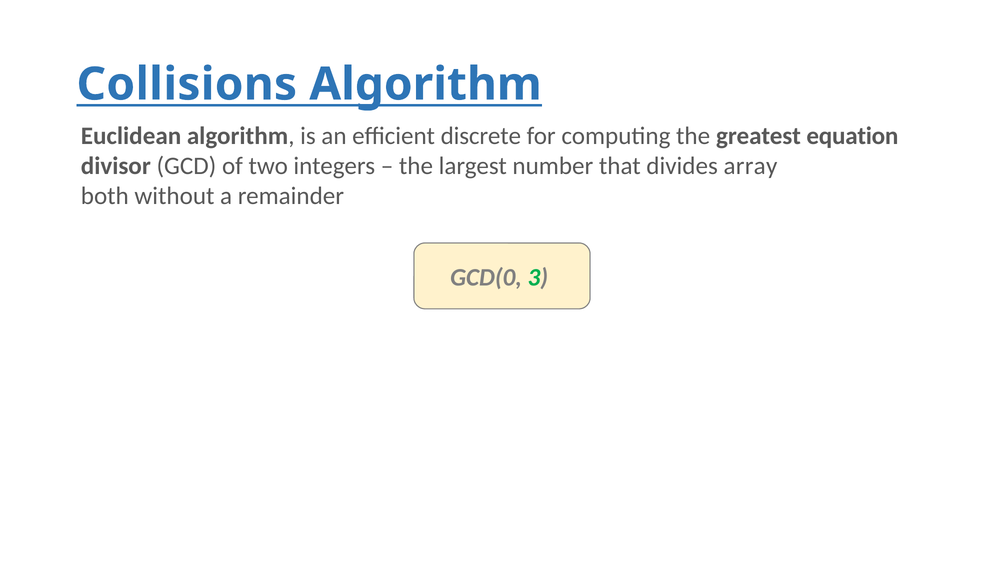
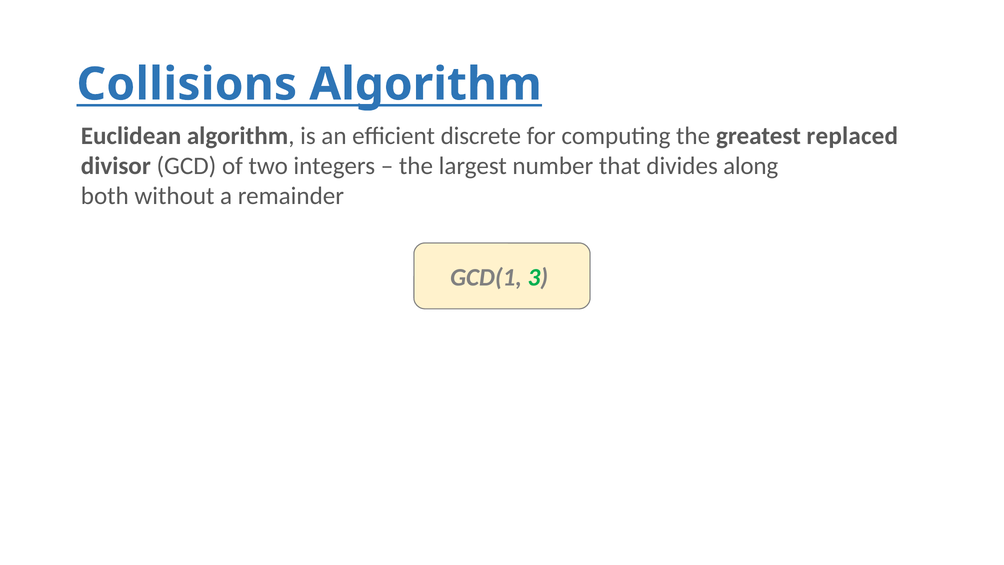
equation: equation -> replaced (852, 136)
array: array -> along (751, 166)
GCD(0: GCD(0 -> GCD(1 (486, 277)
